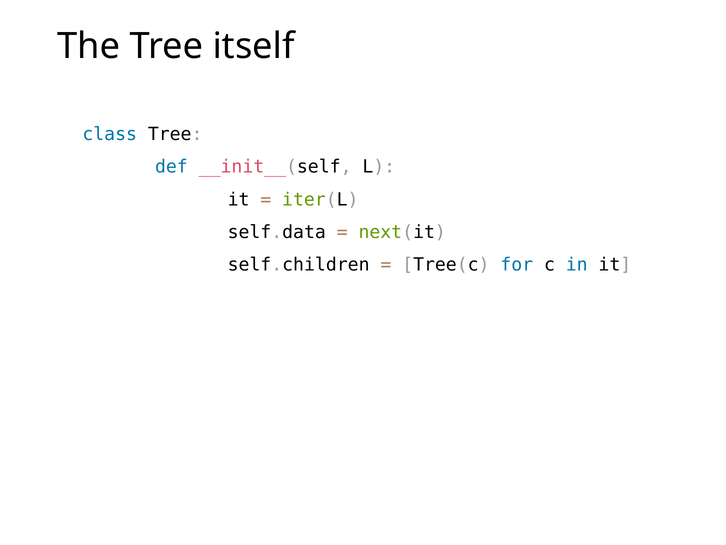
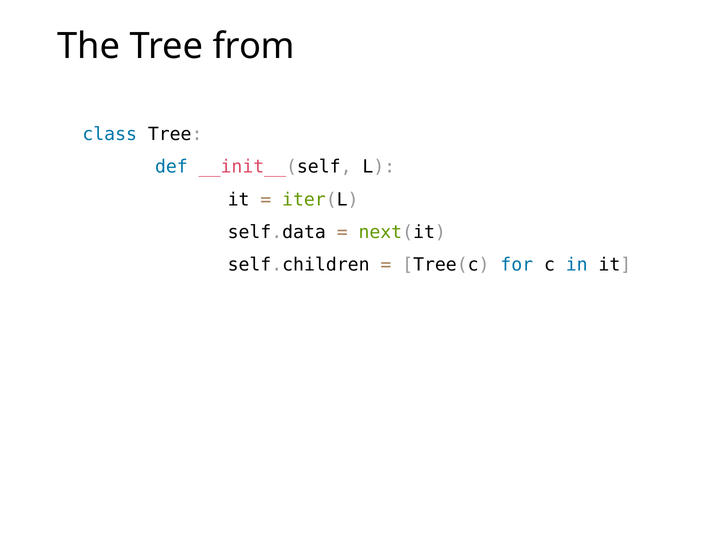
itself: itself -> from (254, 46)
